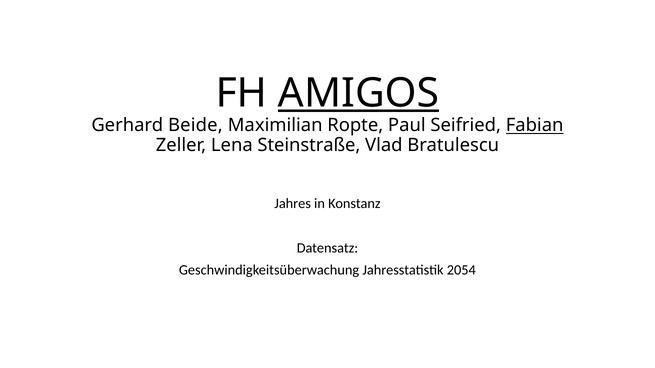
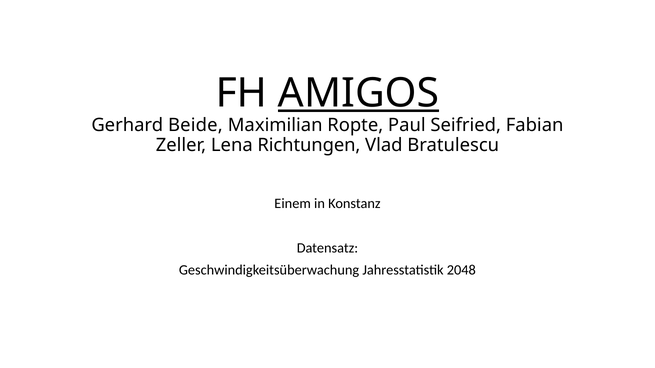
Fabian underline: present -> none (535, 126)
Steinstraße: Steinstraße -> Richtungen (309, 145)
Jahres: Jahres -> Einem (293, 204)
2054: 2054 -> 2048 (461, 271)
